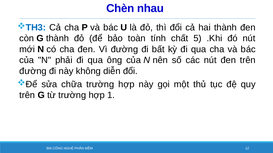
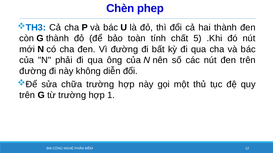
nhau: nhau -> phep (150, 8)
